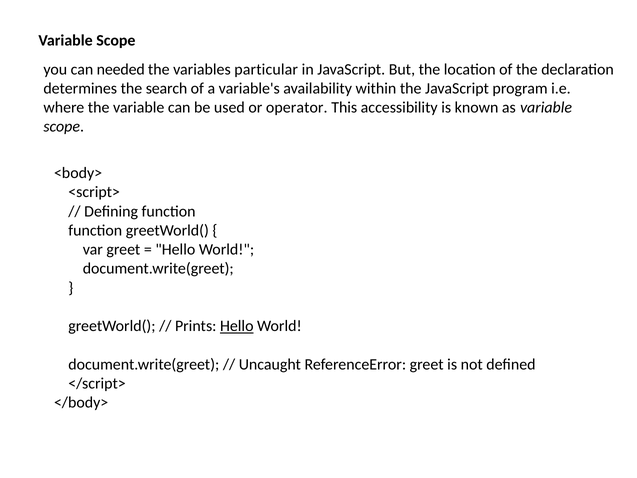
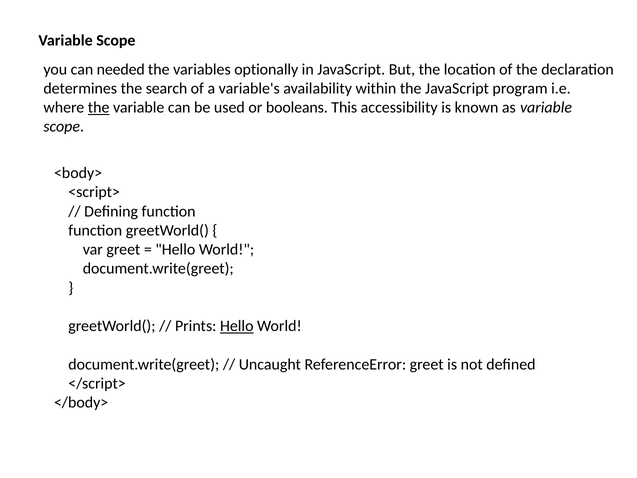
particular: particular -> optionally (266, 69)
the underline: none -> present (99, 108)
operator: operator -> booleans (297, 108)
